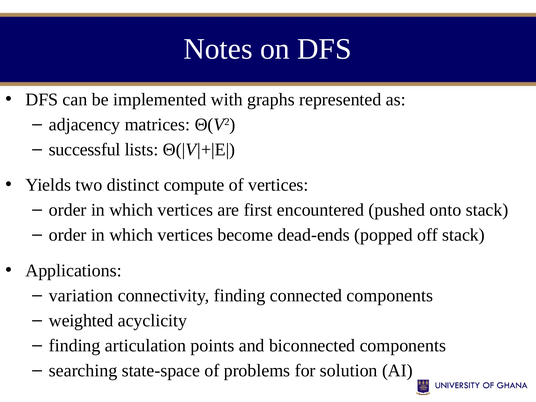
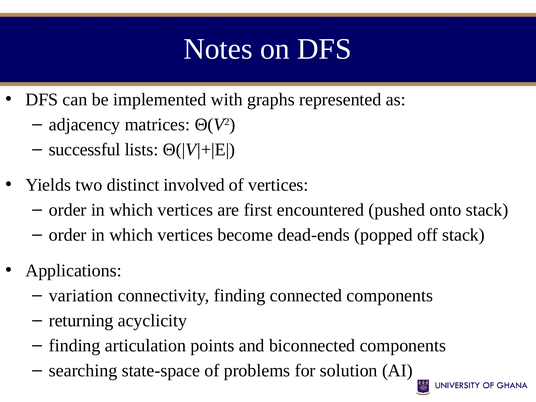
compute: compute -> involved (194, 185)
weighted: weighted -> returning (81, 320)
